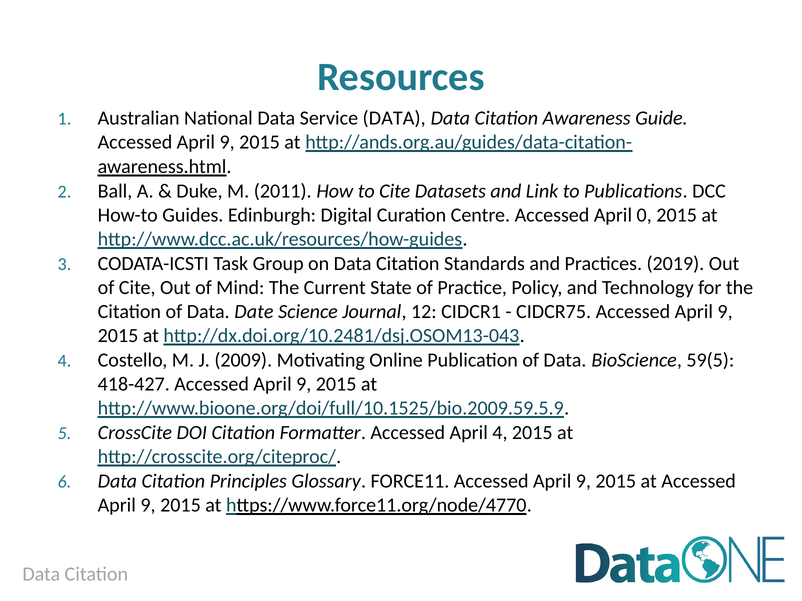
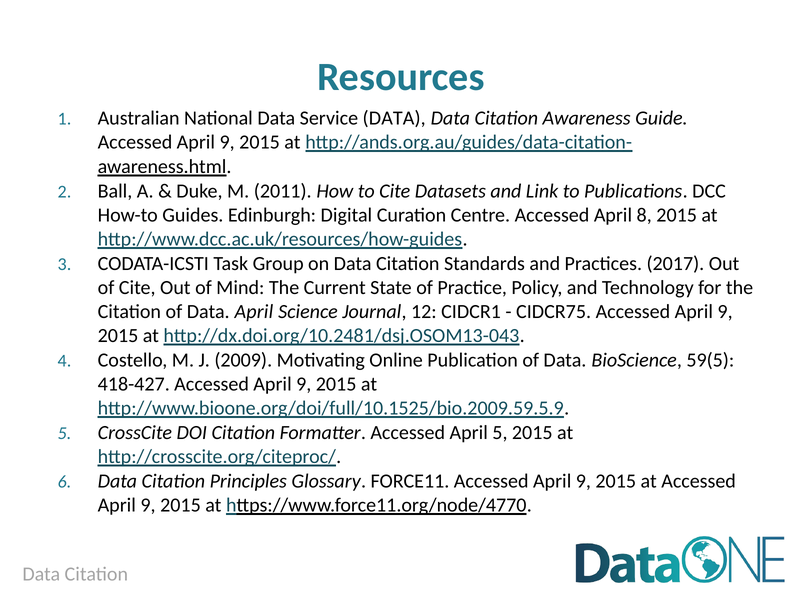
0: 0 -> 8 (644, 215)
2019: 2019 -> 2017 (675, 264)
Data Date: Date -> April (254, 312)
April 4: 4 -> 5 (500, 433)
